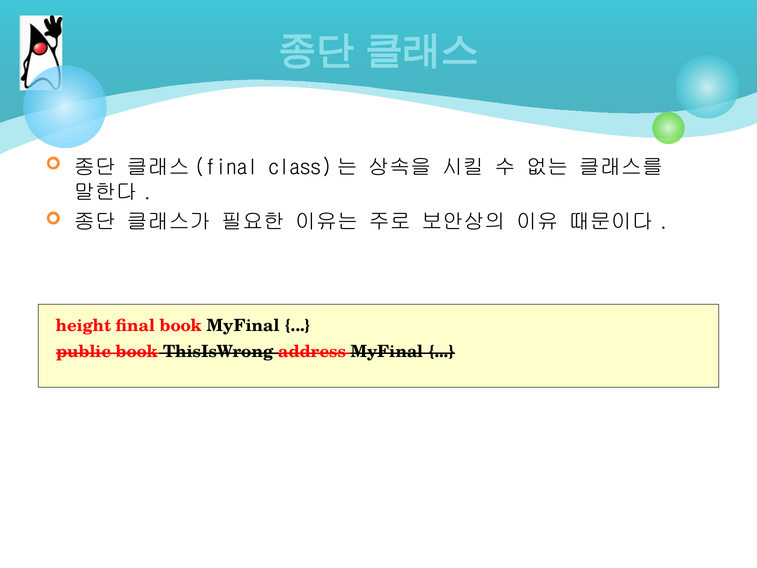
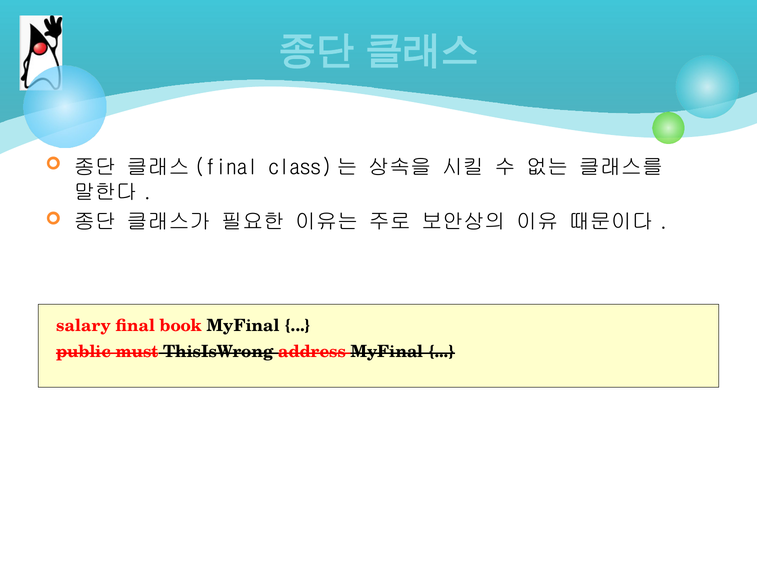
height: height -> salary (84, 325)
public book: book -> must (137, 352)
